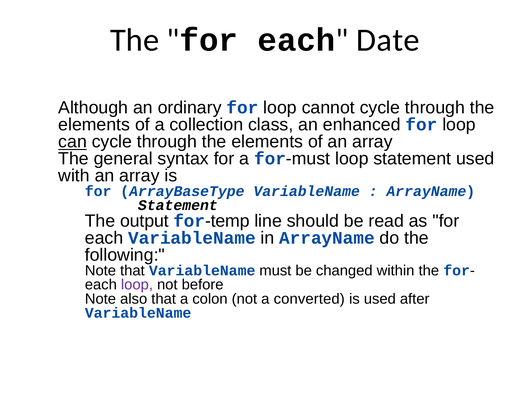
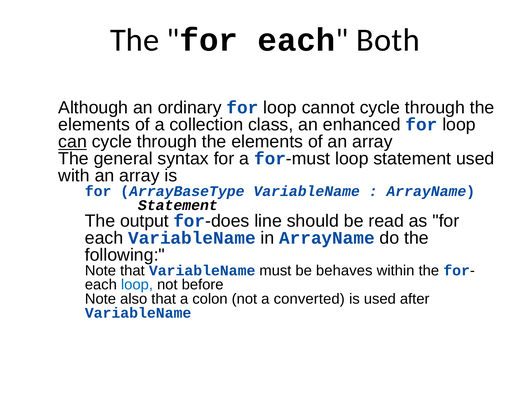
Date: Date -> Both (388, 40)
temp: temp -> does (227, 221)
changed: changed -> behaves (344, 271)
loop colour: purple -> blue (137, 285)
